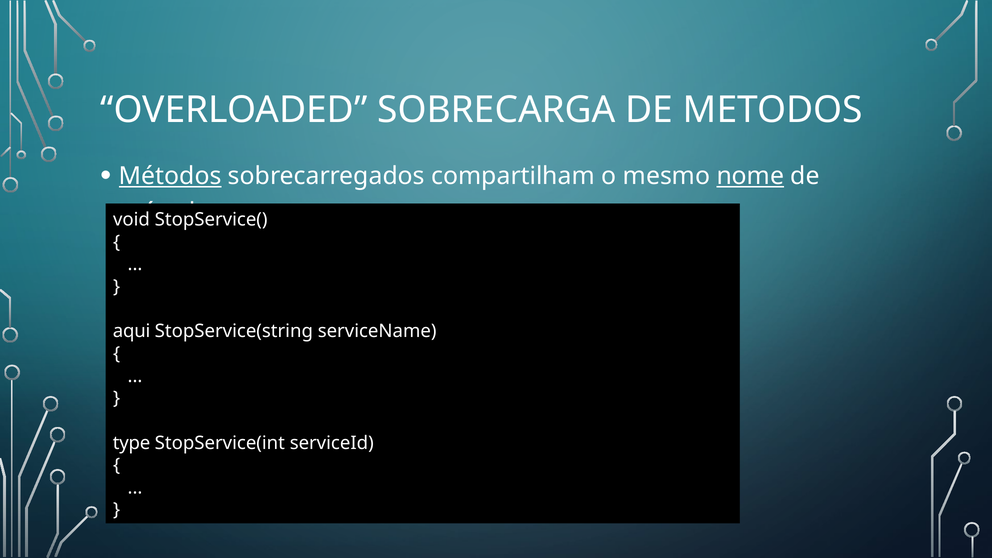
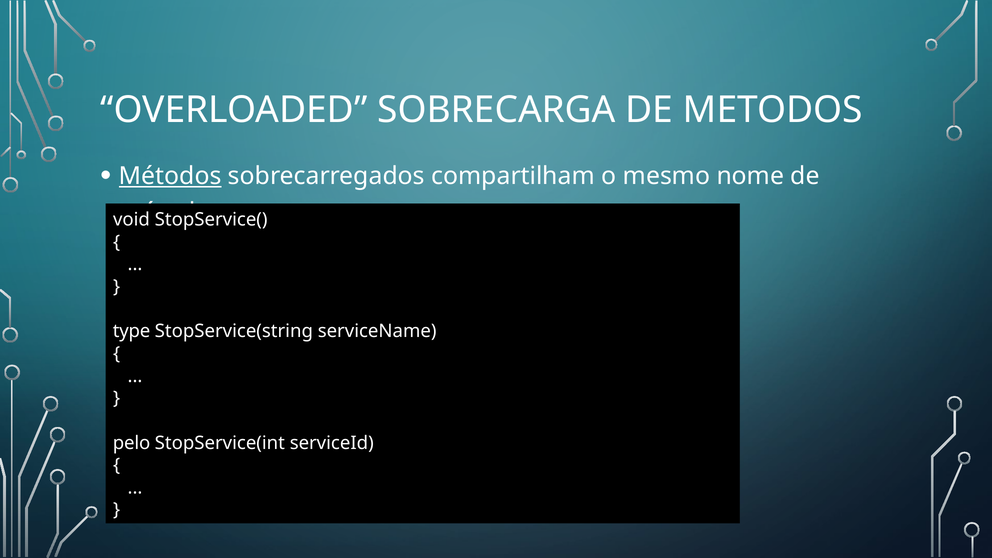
nome underline: present -> none (750, 176)
aqui: aqui -> type (132, 331)
type: type -> pelo (132, 443)
